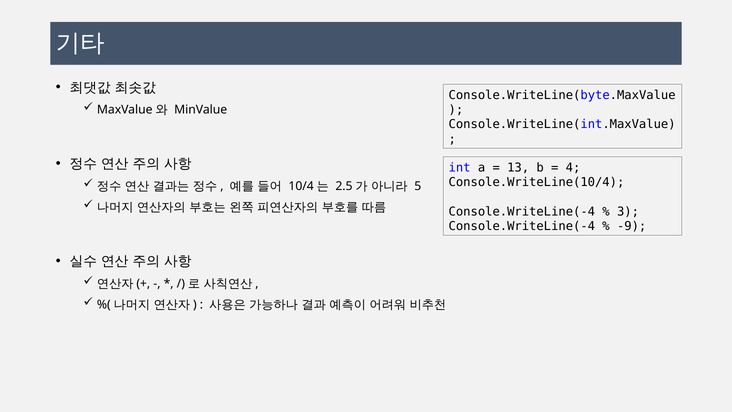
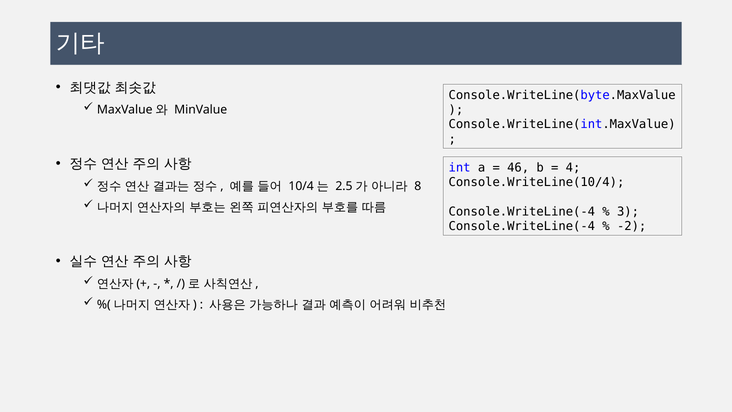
13: 13 -> 46 (518, 168)
5: 5 -> 8 (418, 186)
-9: -9 -> -2 (632, 226)
